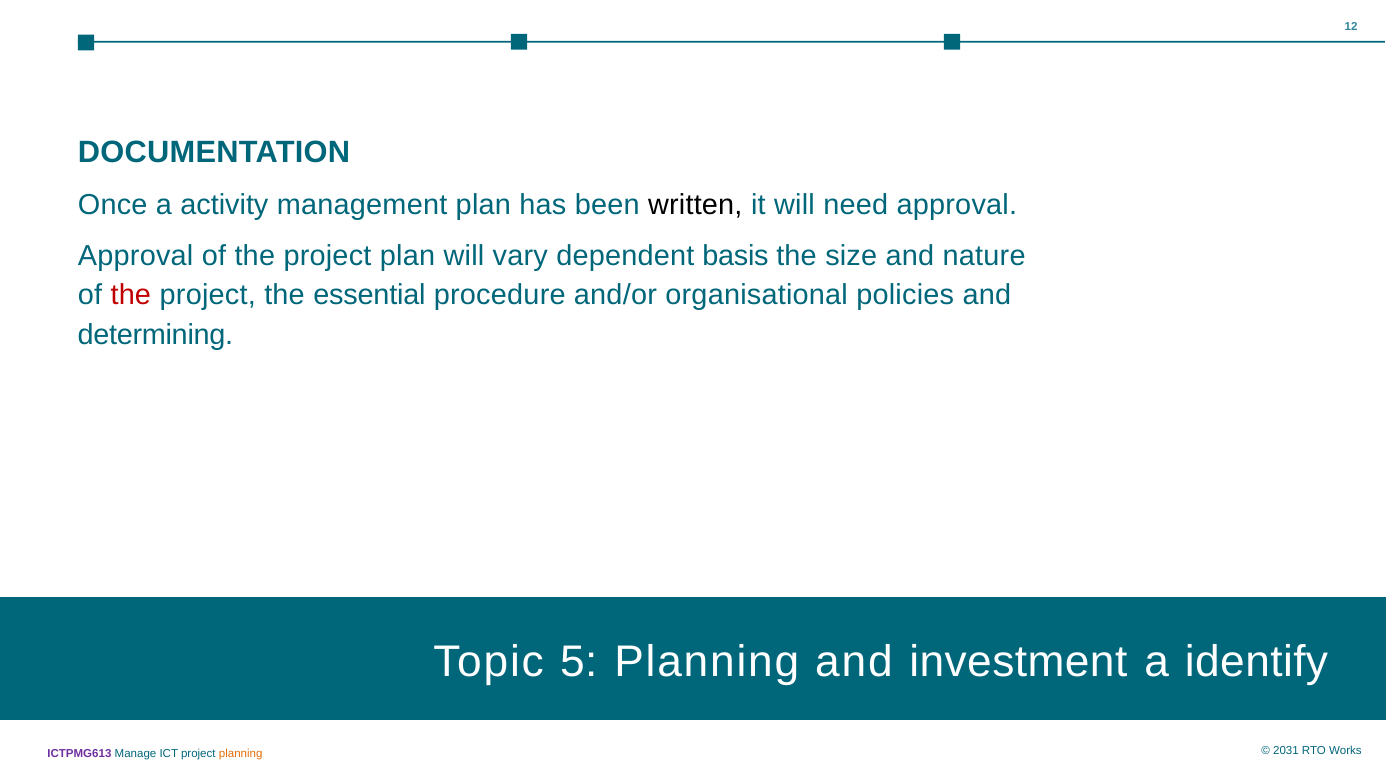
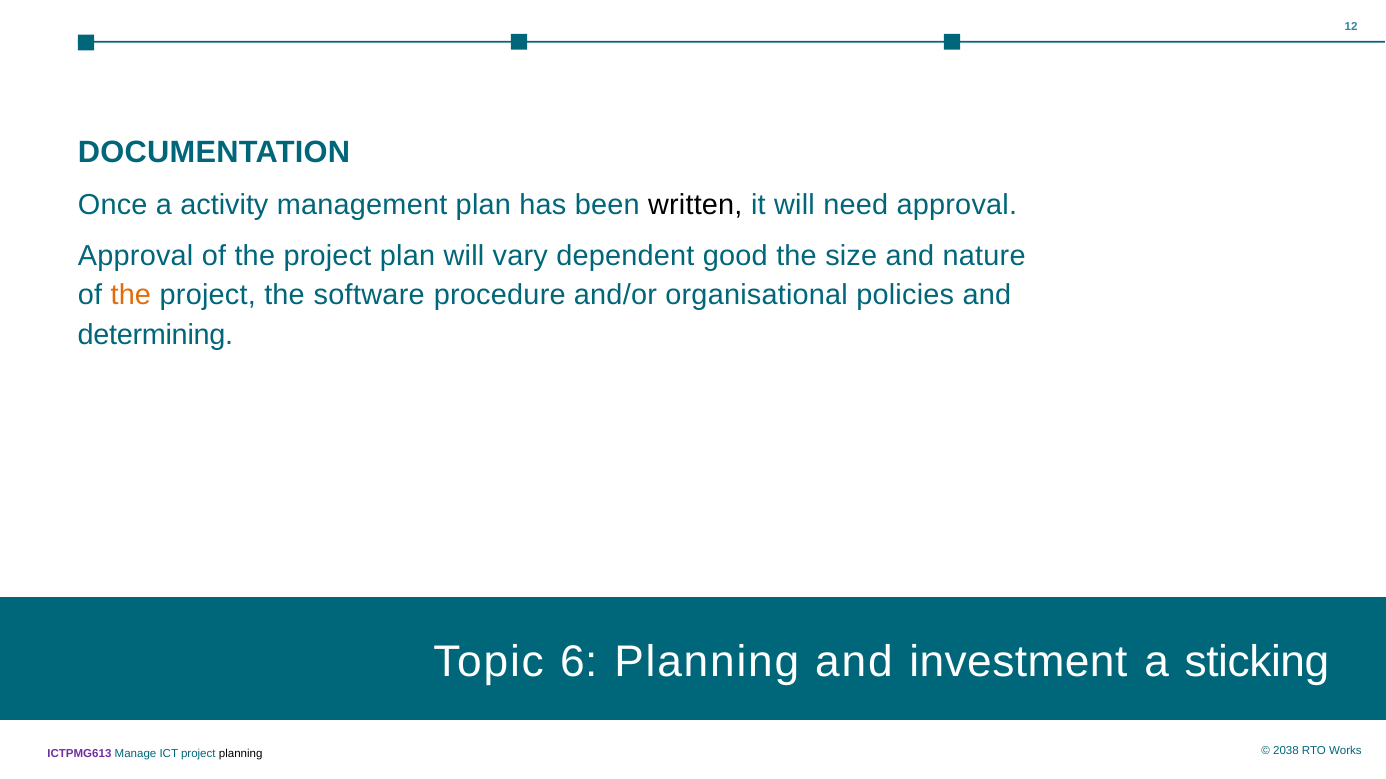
basis: basis -> good (735, 256)
the colour: red -> orange (131, 295)
essential: essential -> software (369, 295)
5: 5 -> 6 (579, 663)
identify: identify -> sticking (1257, 663)
2031: 2031 -> 2038 (1286, 751)
planning colour: orange -> black (241, 754)
